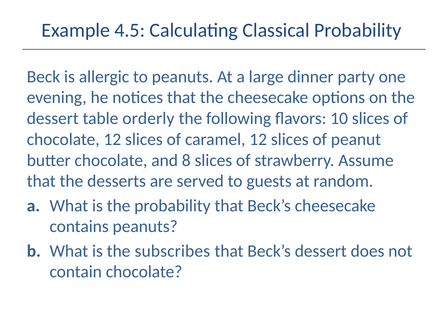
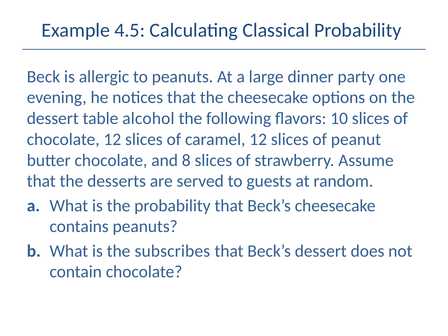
orderly: orderly -> alcohol (148, 118)
